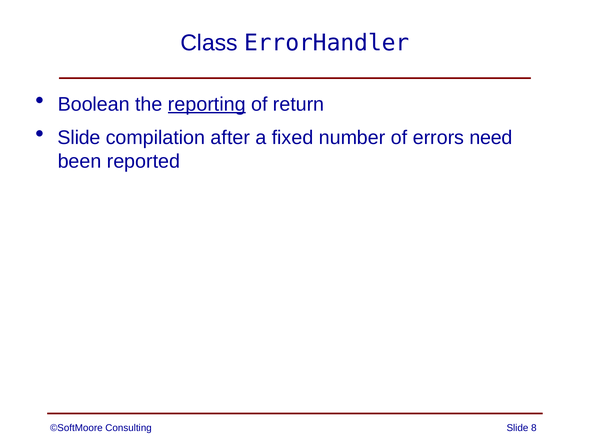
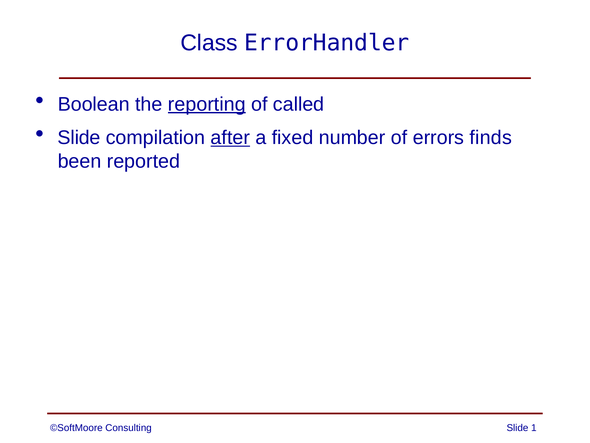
return: return -> called (299, 104)
after underline: none -> present (230, 138)
need: need -> finds (491, 138)
8: 8 -> 1 (534, 427)
